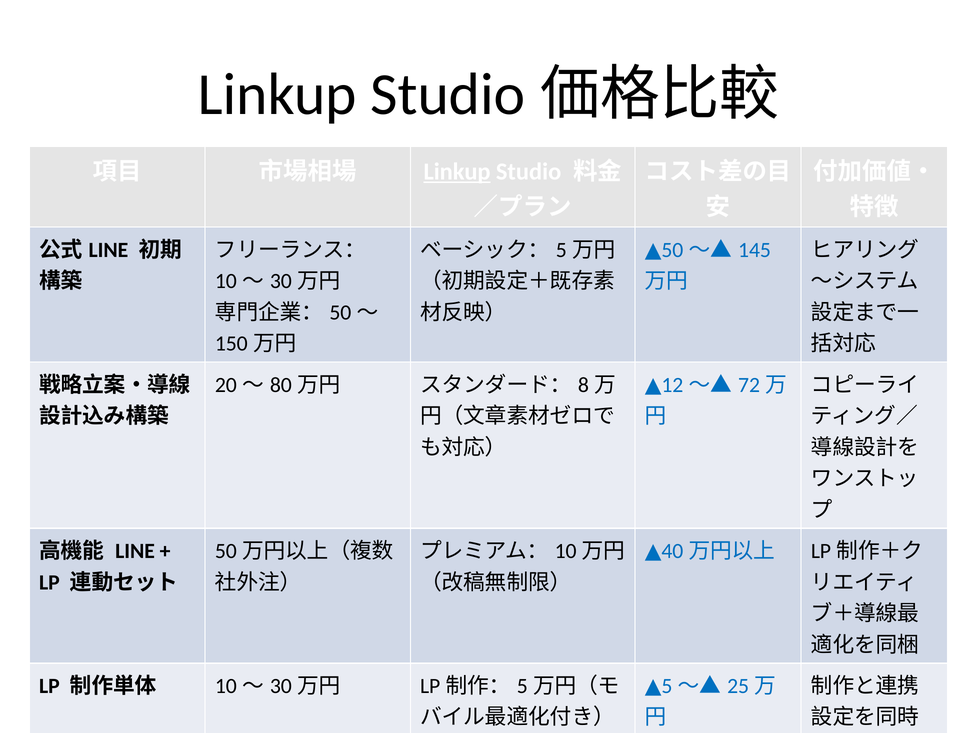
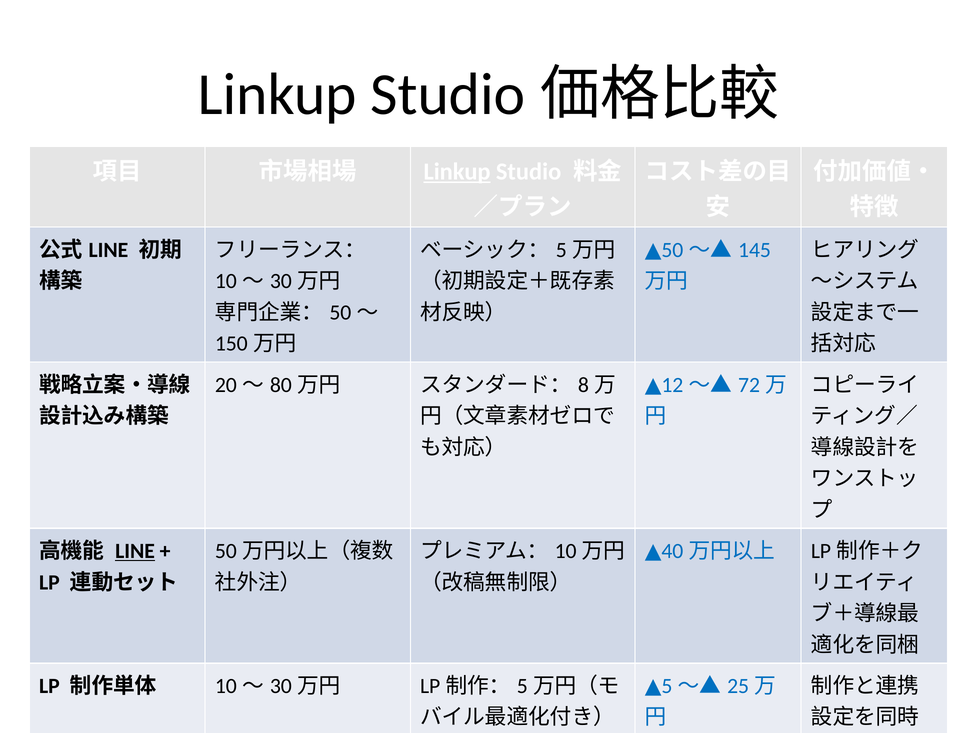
LINE underline: none -> present (135, 551)
